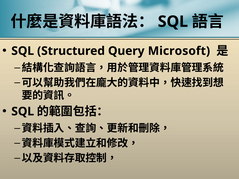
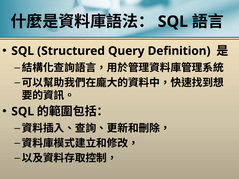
Microsoft: Microsoft -> Definition (179, 51)
